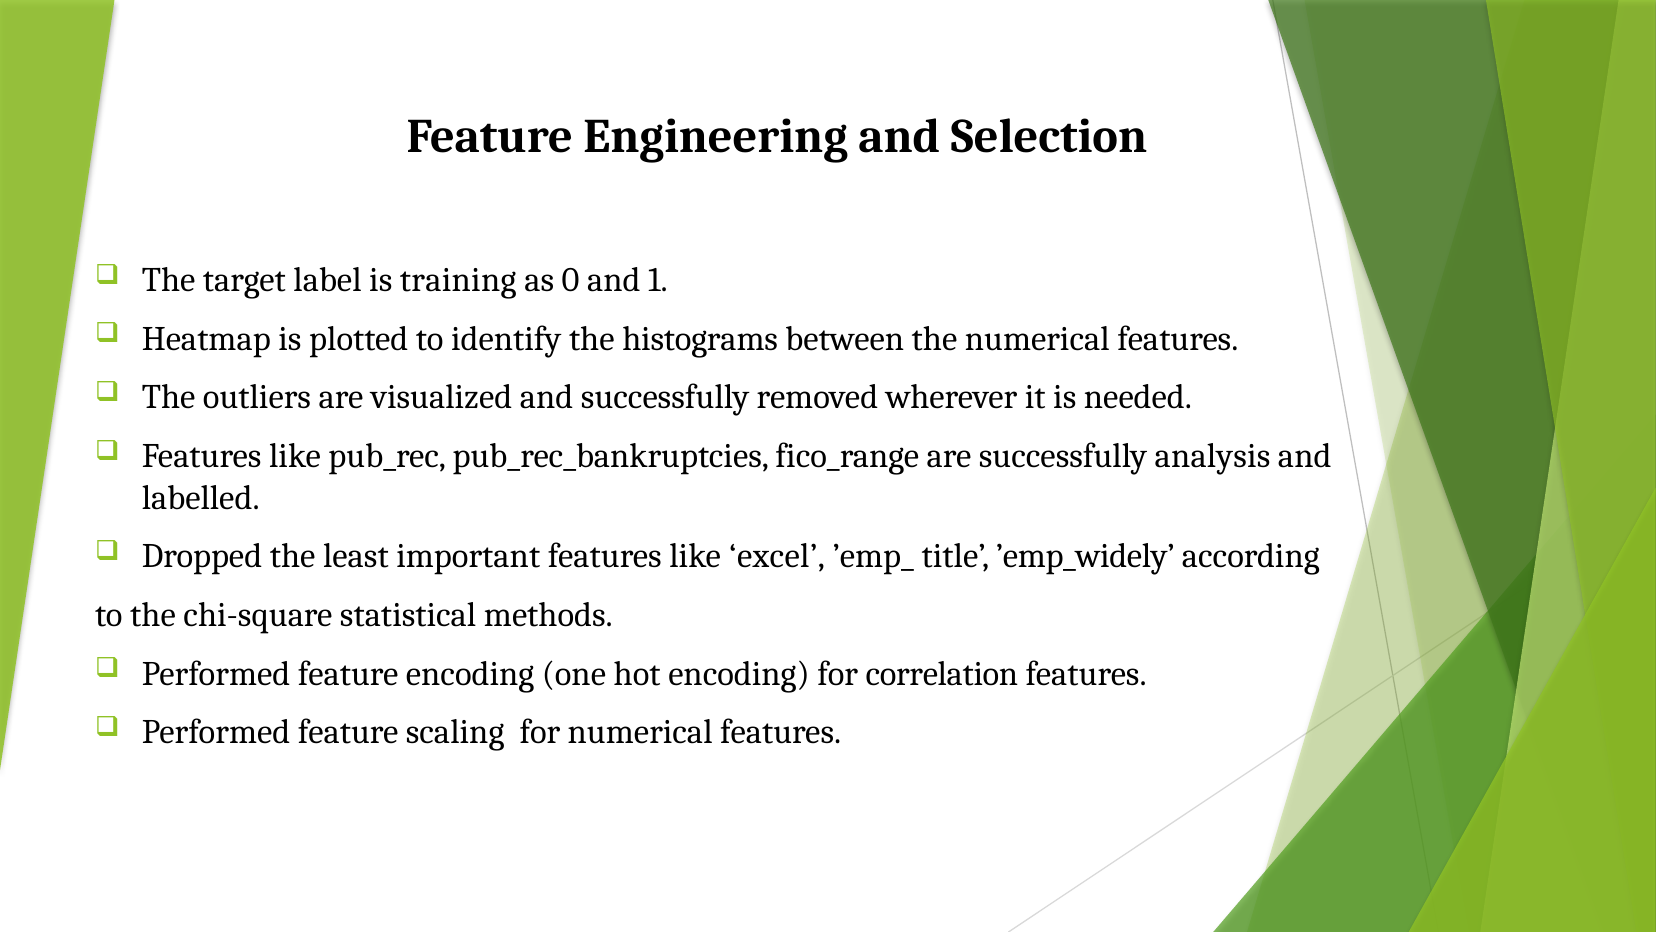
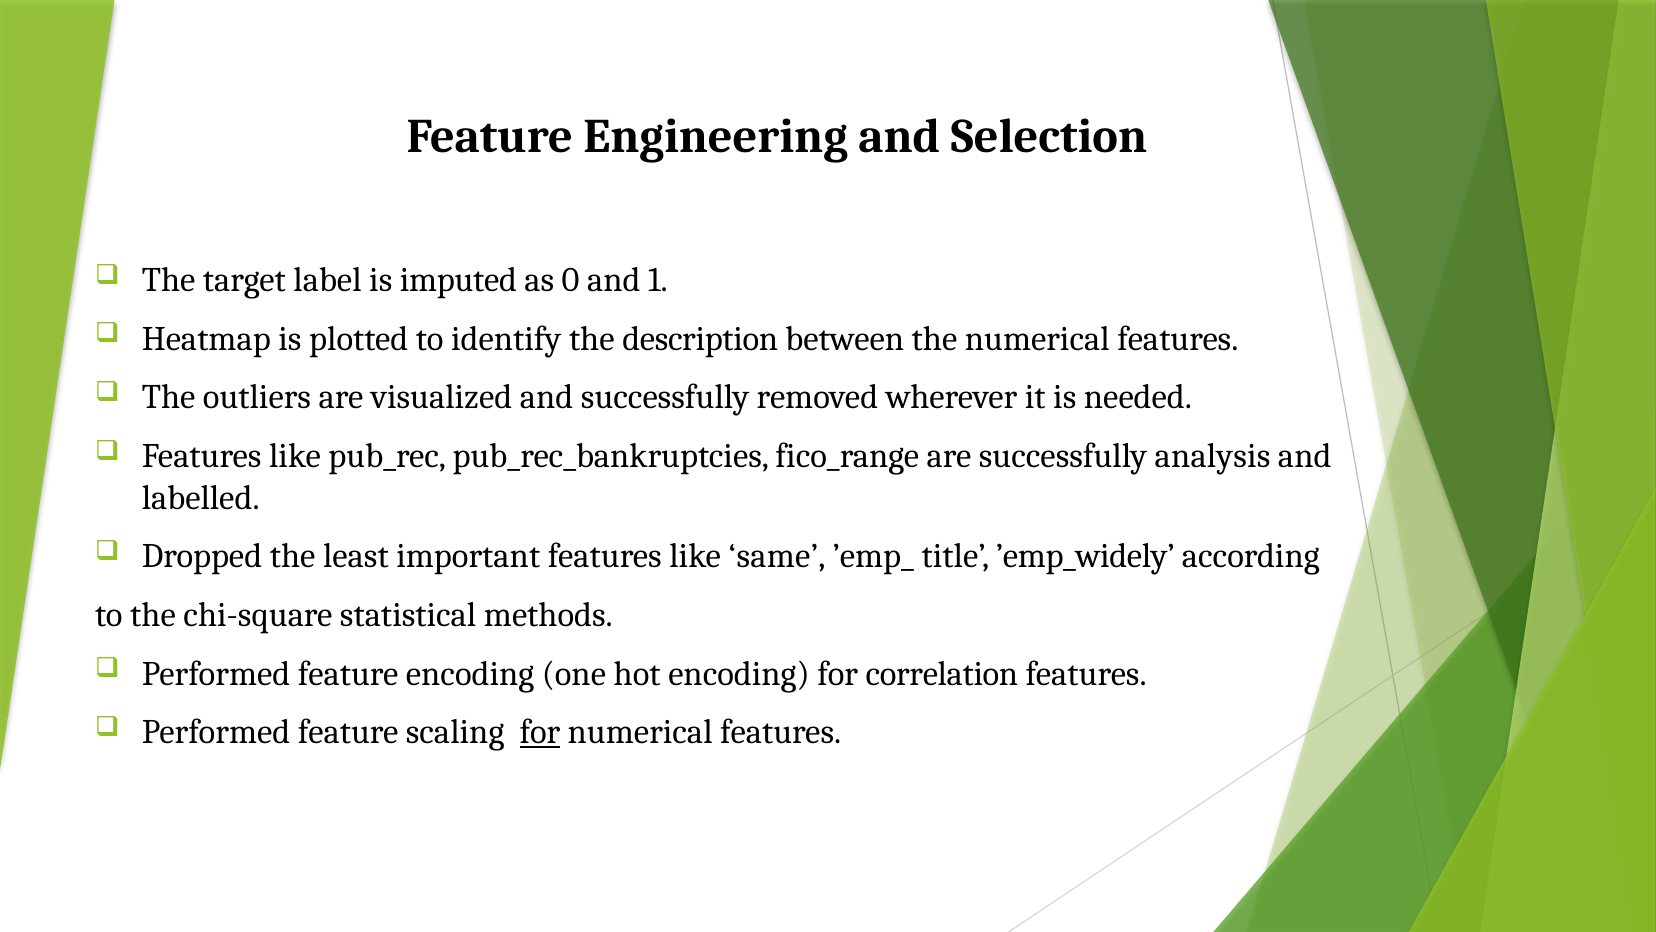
training: training -> imputed (458, 280)
histograms: histograms -> description (700, 339)
excel: excel -> same (777, 556)
for underline: none -> present (540, 732)
